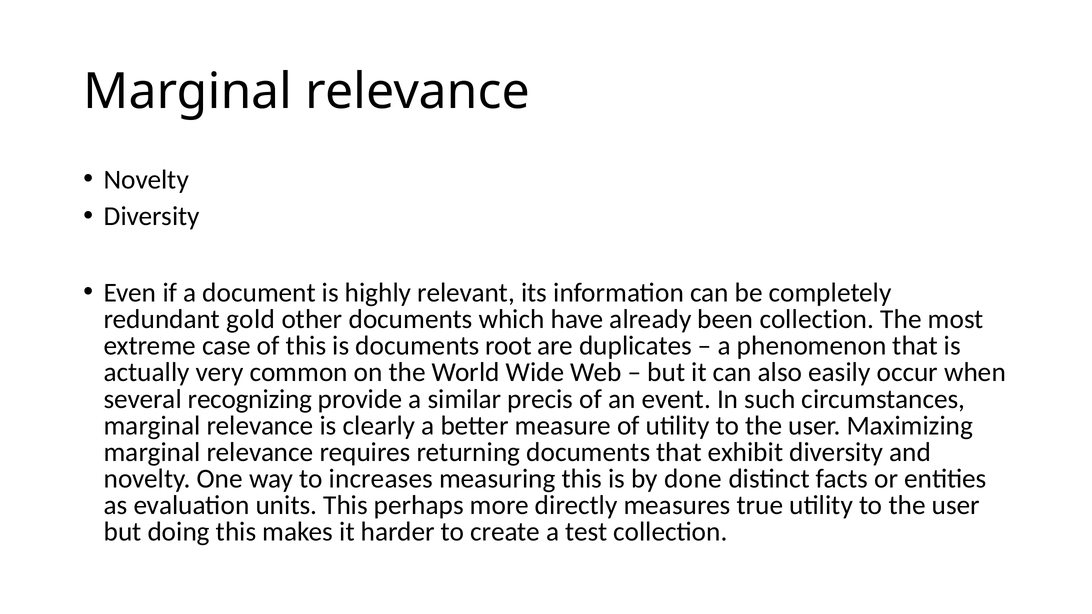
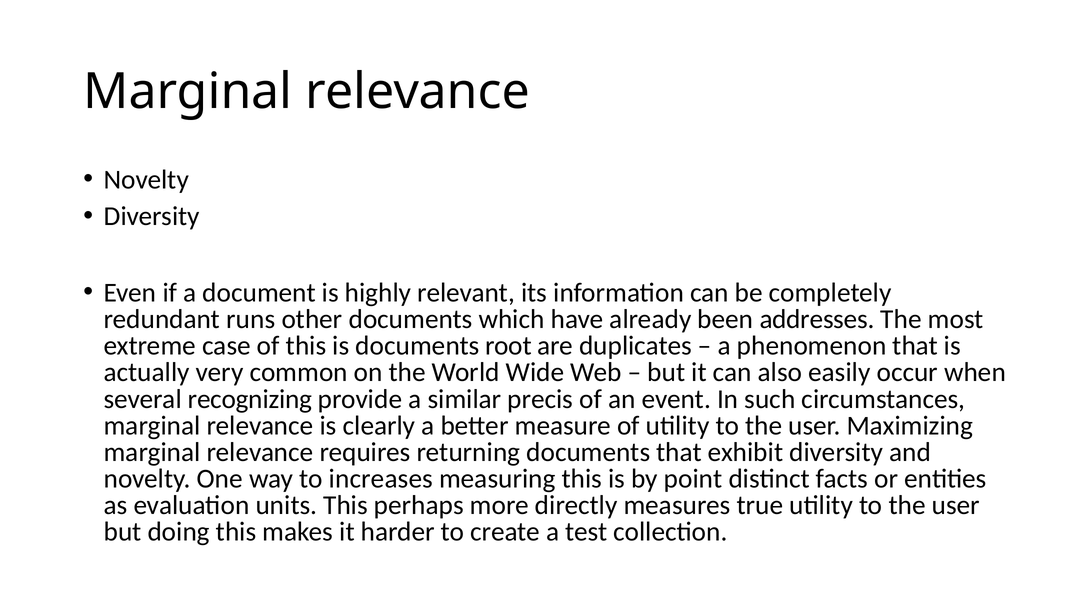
gold: gold -> runs (251, 320)
been collection: collection -> addresses (817, 320)
done: done -> point (693, 479)
